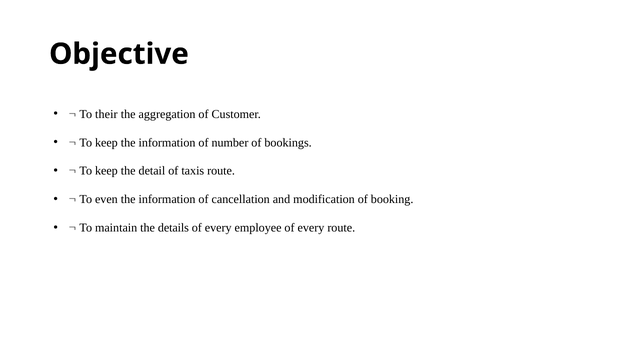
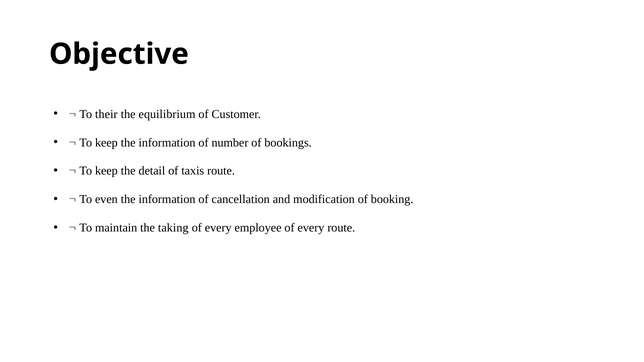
aggregation: aggregation -> equilibrium (167, 114)
details: details -> taking (173, 228)
